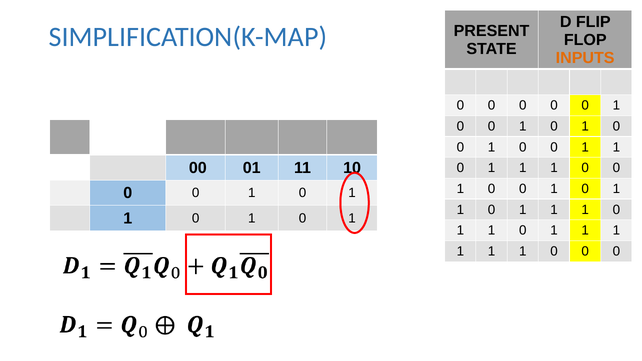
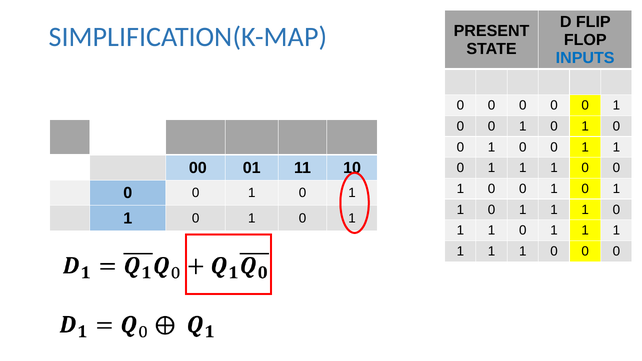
INPUTS colour: orange -> blue (585, 58)
